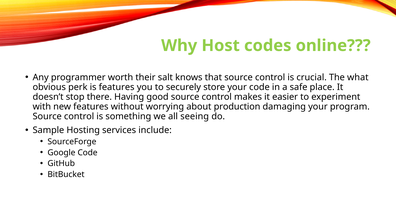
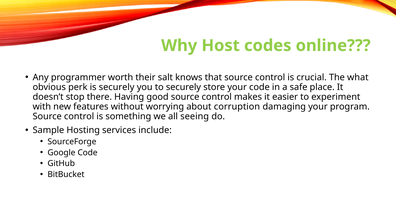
is features: features -> securely (117, 87)
production: production -> corruption (237, 107)
